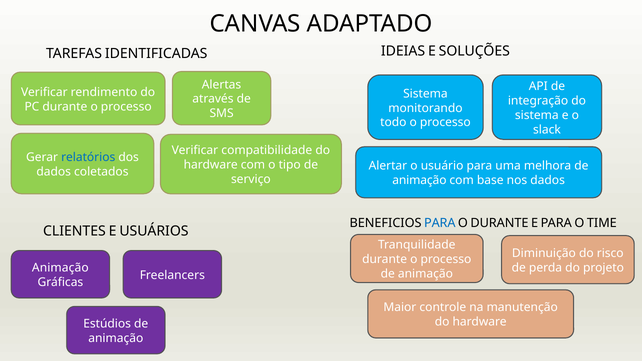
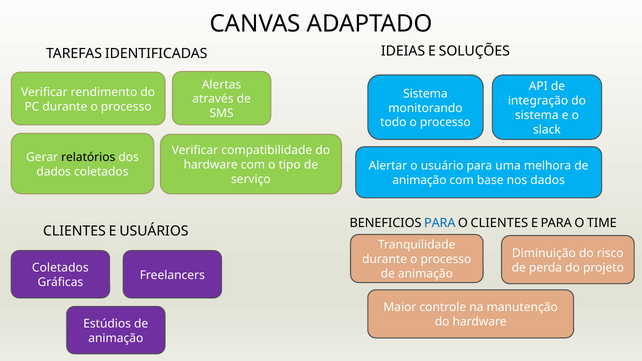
relatórios colour: blue -> black (88, 157)
O DURANTE: DURANTE -> CLIENTES (499, 223)
Animação: Animação -> Coletados (60, 268)
